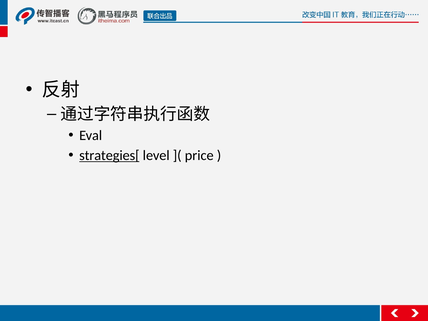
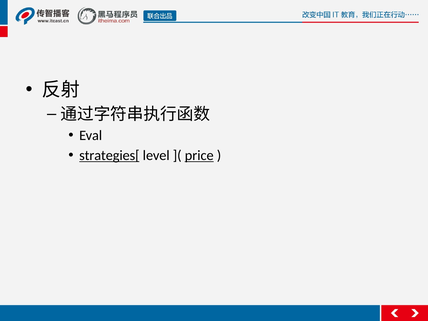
price underline: none -> present (199, 156)
